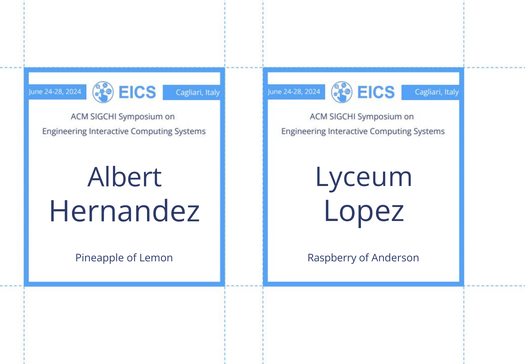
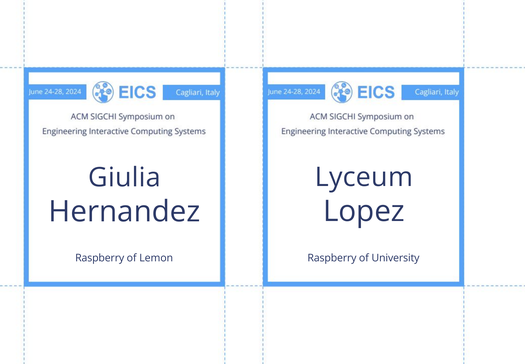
Albert: Albert -> Giulia (125, 177)
Anderson: Anderson -> University (396, 258)
Pineapple: Pineapple -> Raspberry (100, 258)
